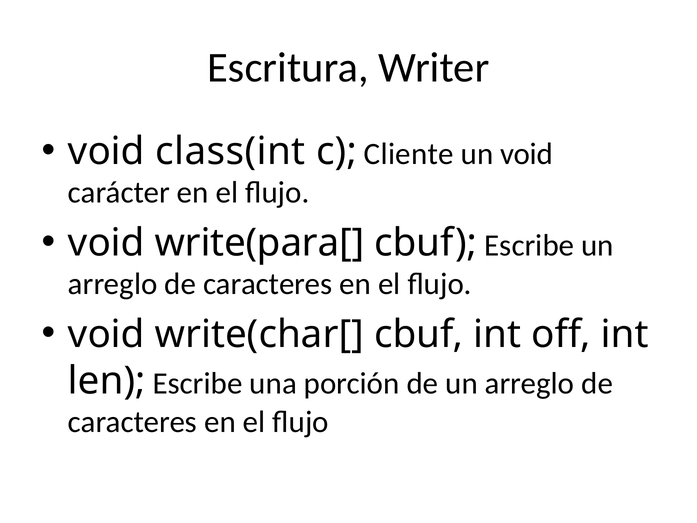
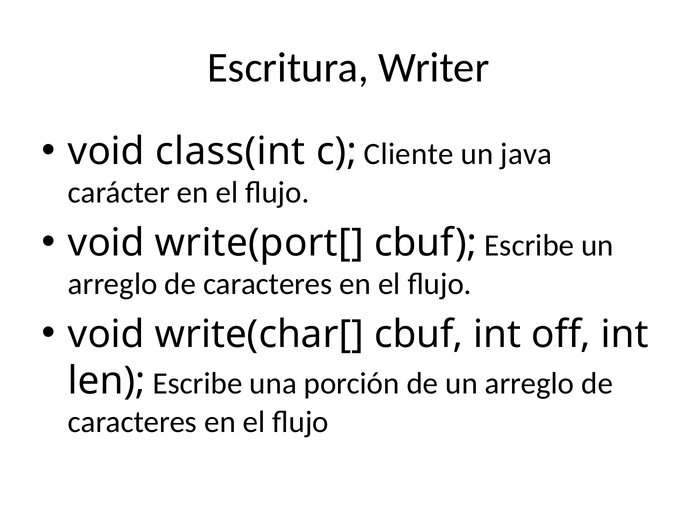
un void: void -> java (526, 154)
write(para[: write(para[ -> write(port[ (259, 243)
